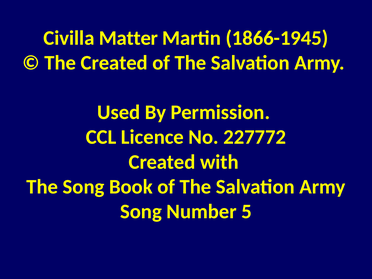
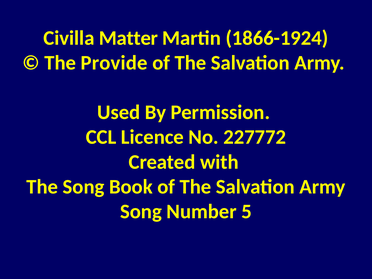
1866-1945: 1866-1945 -> 1866-1924 (277, 38)
The Created: Created -> Provide (114, 63)
